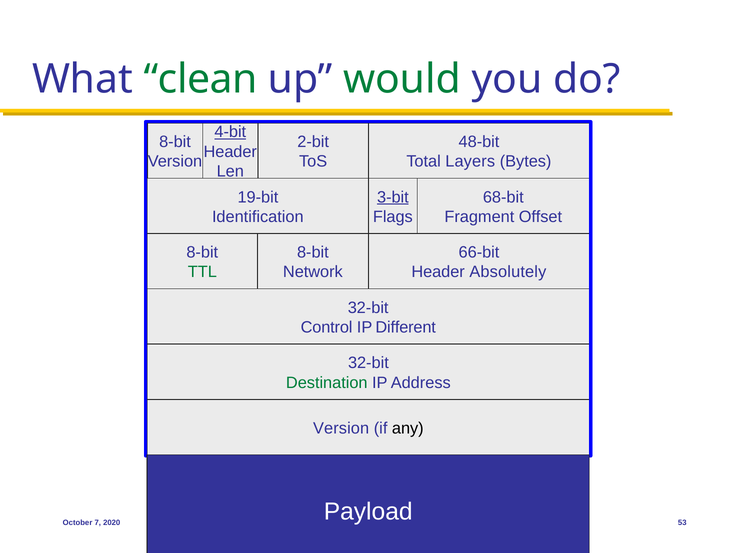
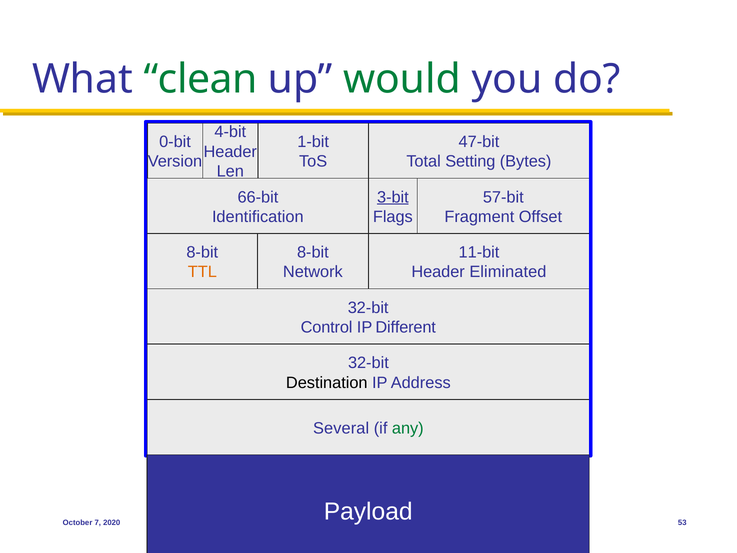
4-bit underline: present -> none (230, 132)
8-bit: 8-bit -> 0-bit (175, 142)
2-bit: 2-bit -> 1-bit (313, 142)
48-bit: 48-bit -> 47-bit (479, 142)
Layers: Layers -> Setting (470, 161)
19-bit: 19-bit -> 66-bit (258, 197)
68-bit: 68-bit -> 57-bit (503, 197)
66-bit: 66-bit -> 11-bit (479, 252)
TTL colour: green -> orange (202, 272)
Absolutely: Absolutely -> Eliminated (508, 272)
Destination colour: green -> black (327, 383)
Version: Version -> Several (341, 428)
any colour: black -> green (408, 428)
